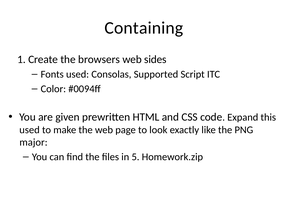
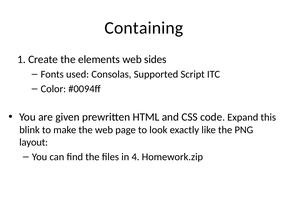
browsers: browsers -> elements (99, 59)
used: used -> blink (30, 130)
major: major -> layout (34, 142)
5: 5 -> 4 (136, 157)
